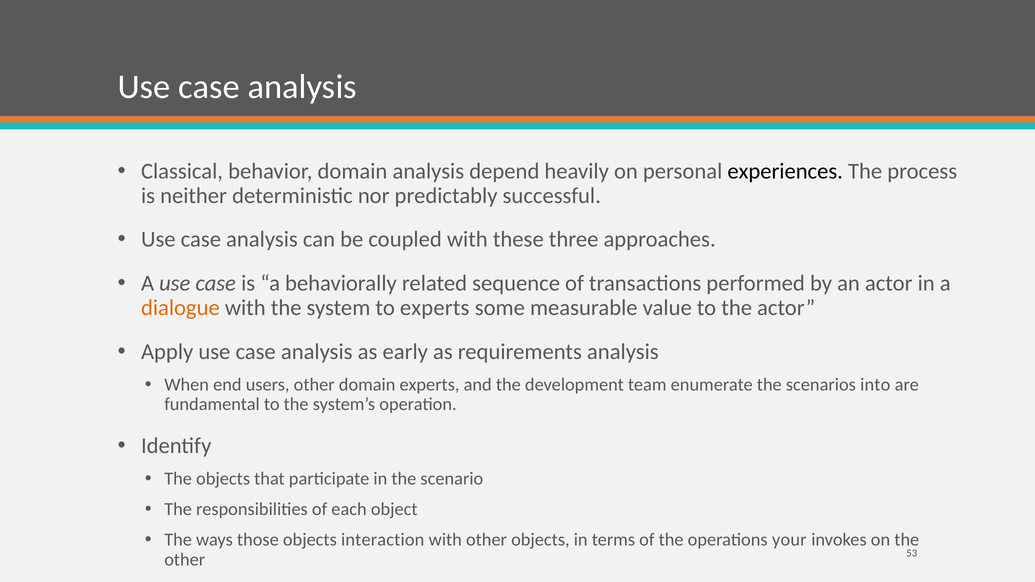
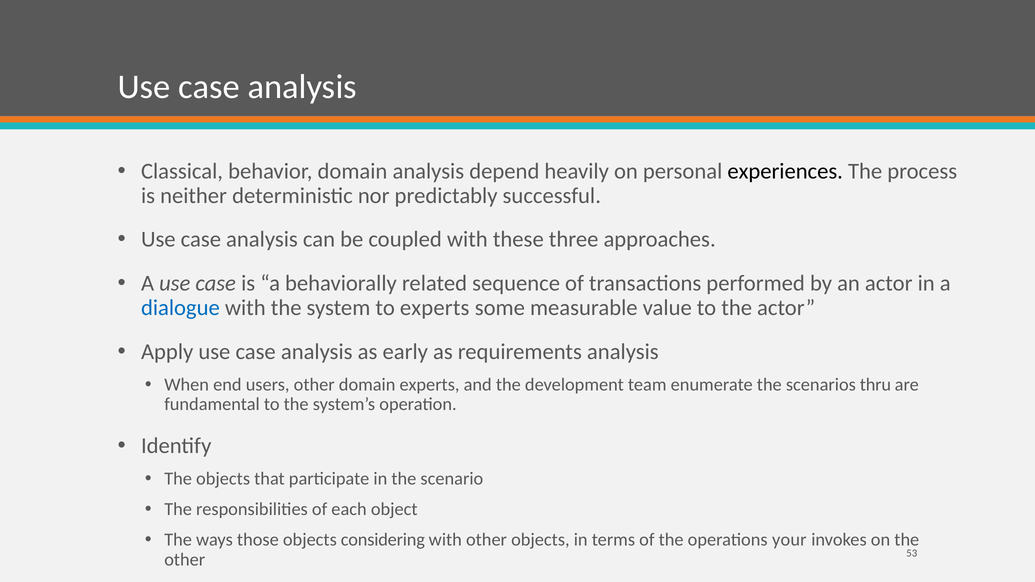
dialogue colour: orange -> blue (180, 308)
into: into -> thru (875, 385)
interaction: interaction -> considering (383, 540)
